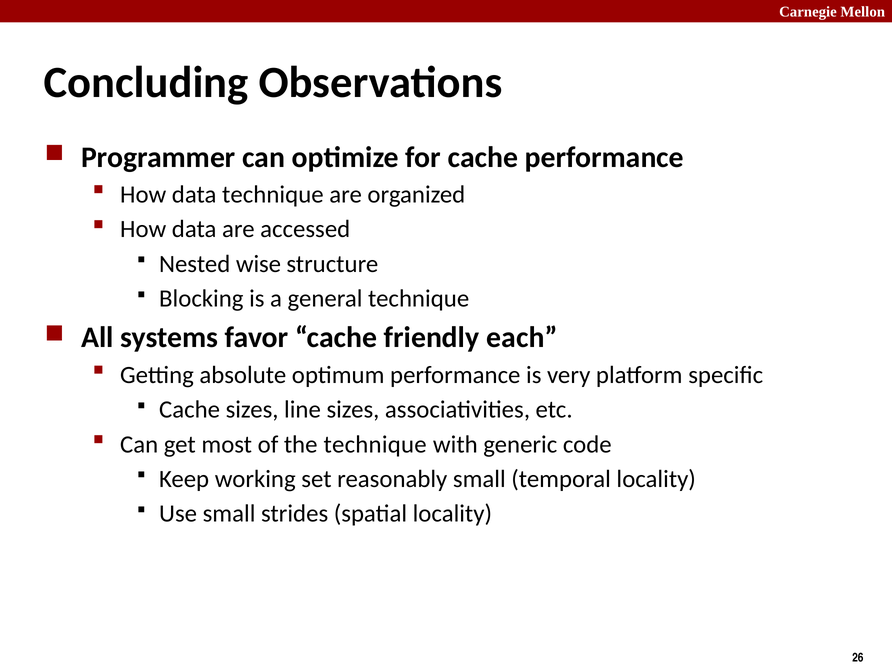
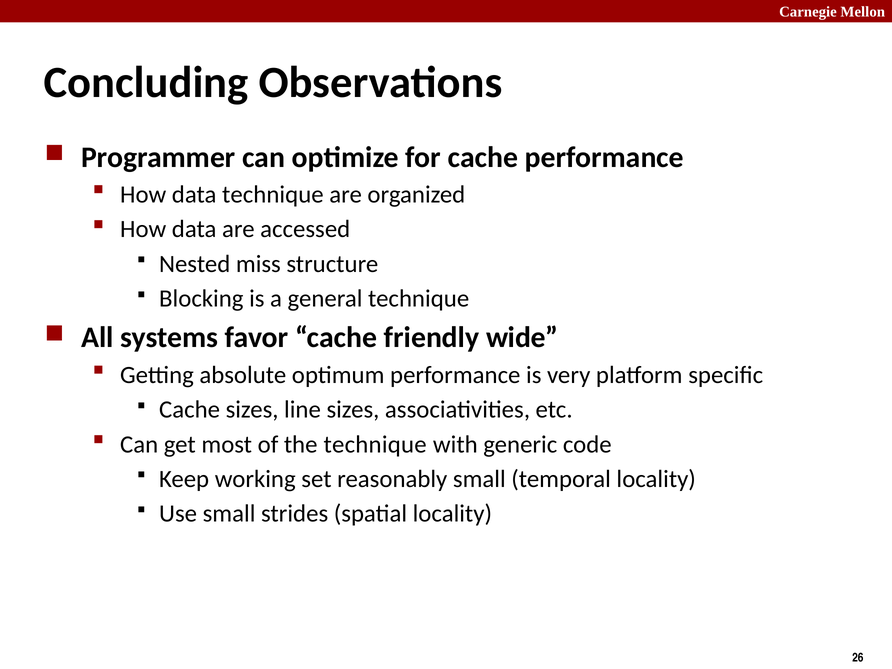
wise: wise -> miss (258, 264)
each: each -> wide (522, 338)
